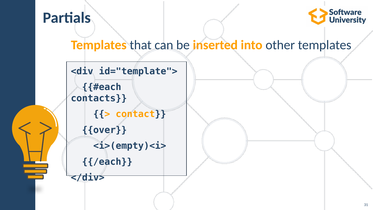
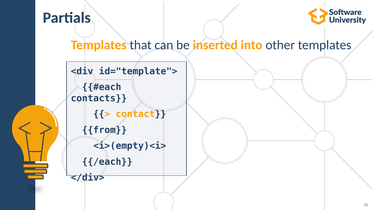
over: over -> from (104, 130)
